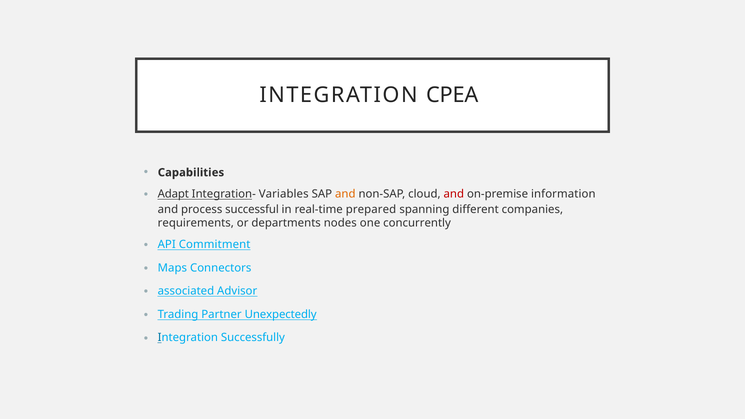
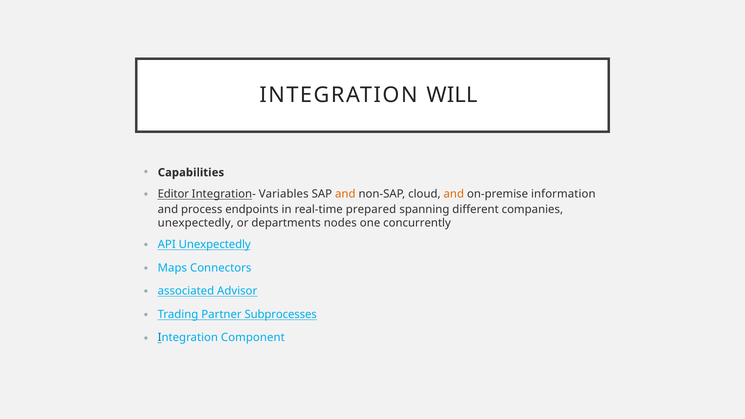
CPEA: CPEA -> WILL (452, 95)
Adapt: Adapt -> Editor (173, 194)
and colour: red -> orange (454, 194)
successful: successful -> endpoints (252, 210)
requirements: requirements -> unexpectedly (196, 223)
API Commitment: Commitment -> Unexpectedly (215, 245)
Unexpectedly: Unexpectedly -> Subprocesses (281, 314)
Successfully: Successfully -> Component (253, 338)
